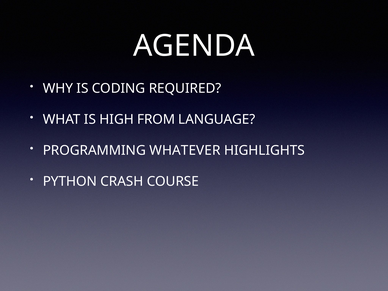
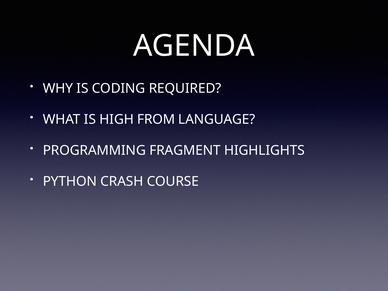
WHATEVER: WHATEVER -> FRAGMENT (185, 150)
